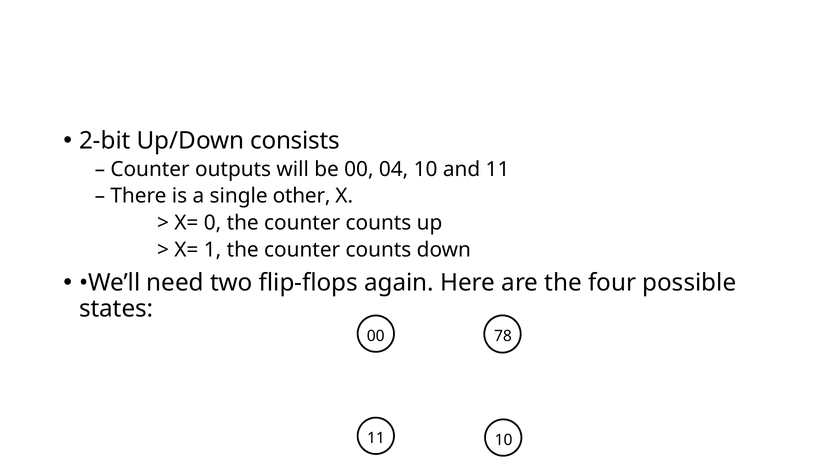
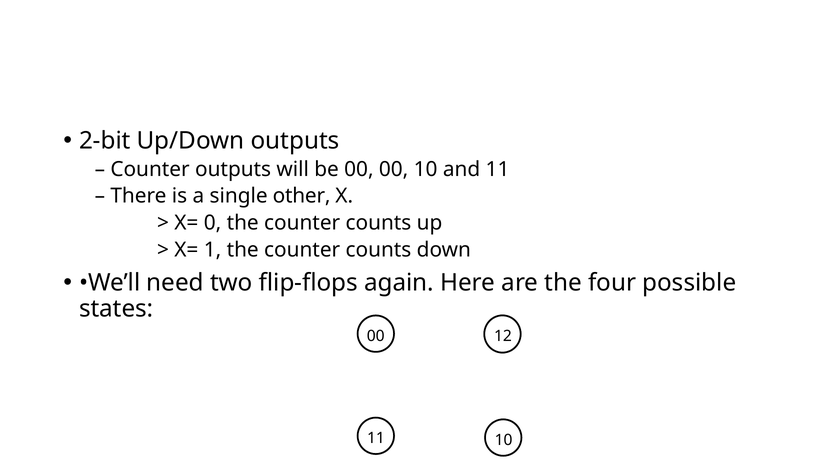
Up/Down consists: consists -> outputs (295, 141)
00 04: 04 -> 00 (394, 169)
78: 78 -> 12 (503, 336)
